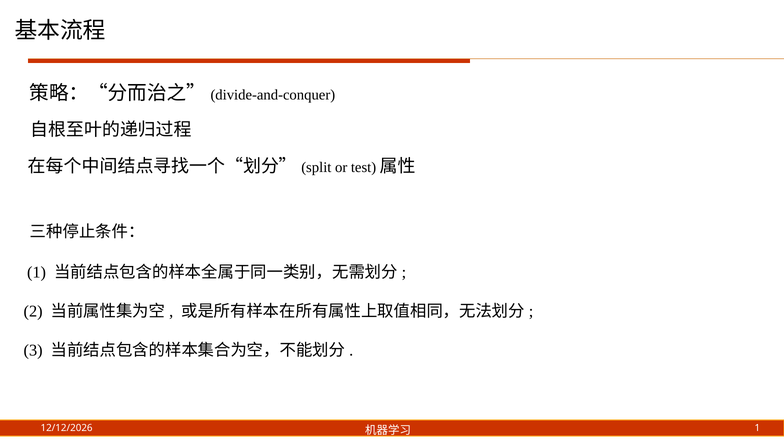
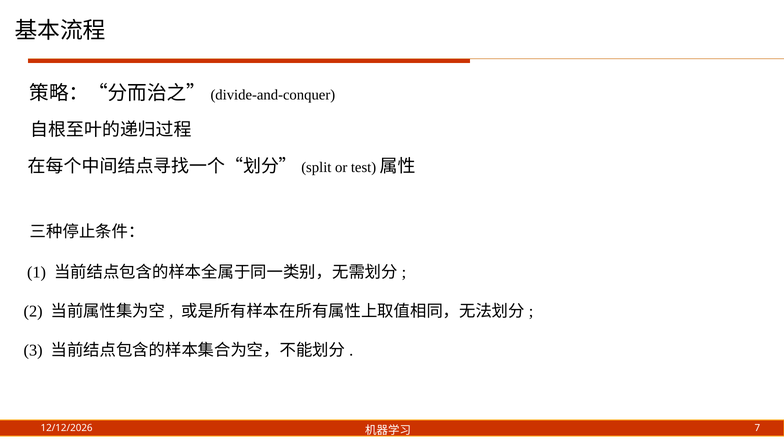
1: 1 -> 7 (757, 428)
